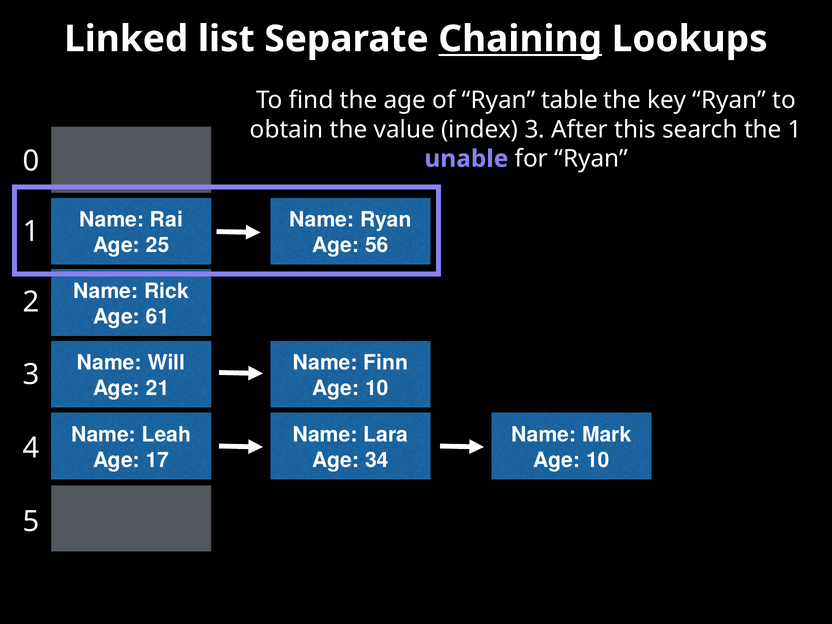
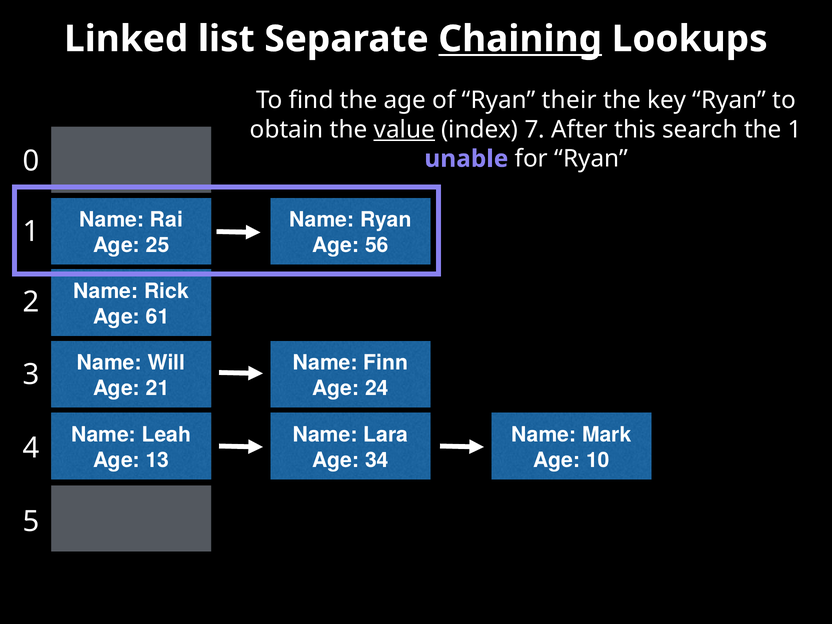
table: table -> their (569, 100)
value underline: none -> present (404, 130)
index 3: 3 -> 7 (535, 130)
10: 10 -> 24 (377, 388)
17: 17 -> 13 (157, 460)
